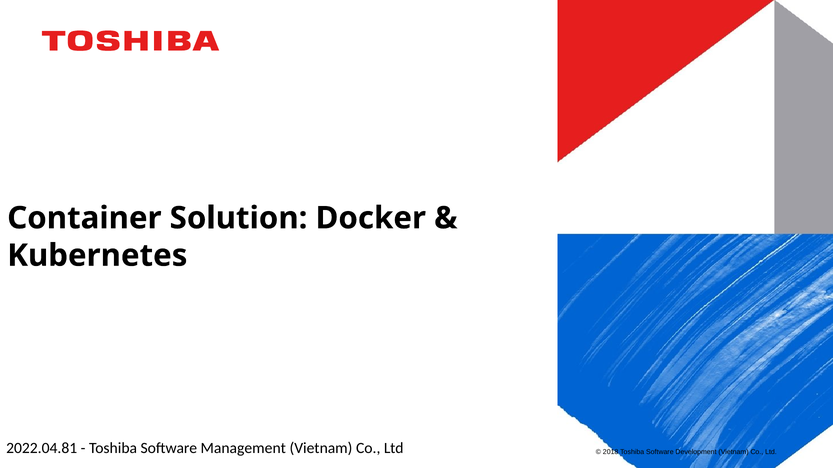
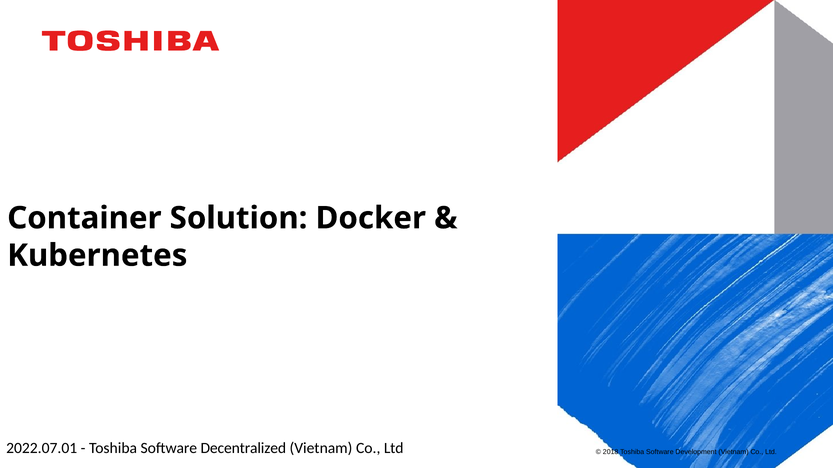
2022.04.81: 2022.04.81 -> 2022.07.01 (42, 449)
Management: Management -> Decentralized (243, 449)
